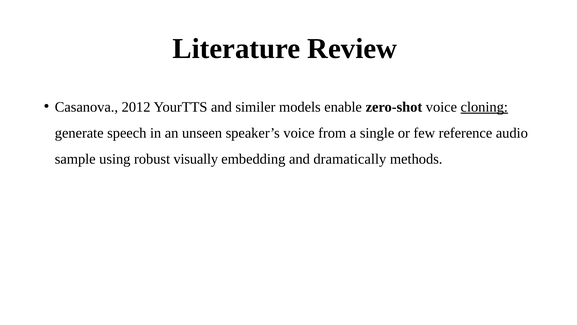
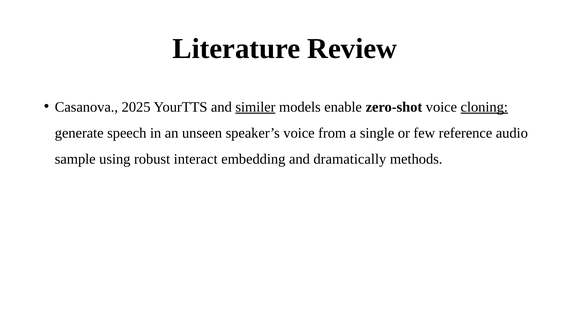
2012: 2012 -> 2025 (136, 107)
similer underline: none -> present (255, 107)
visually: visually -> interact (196, 159)
